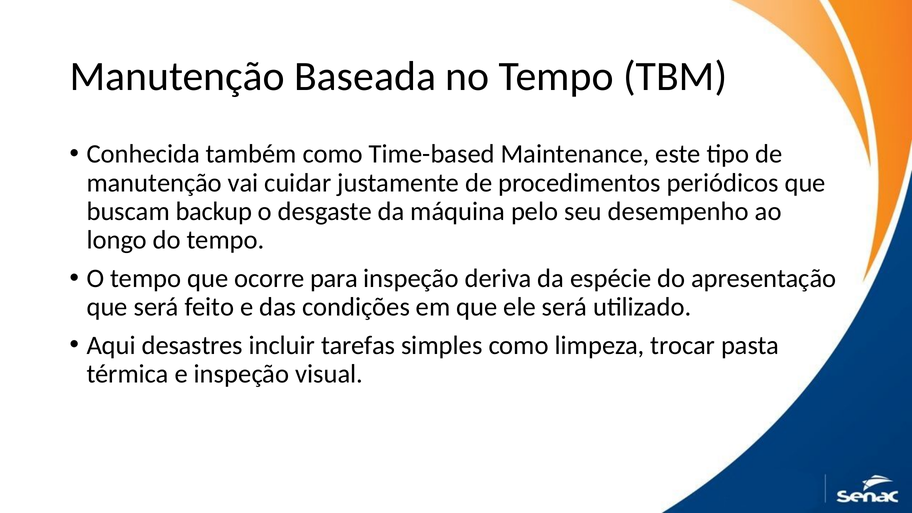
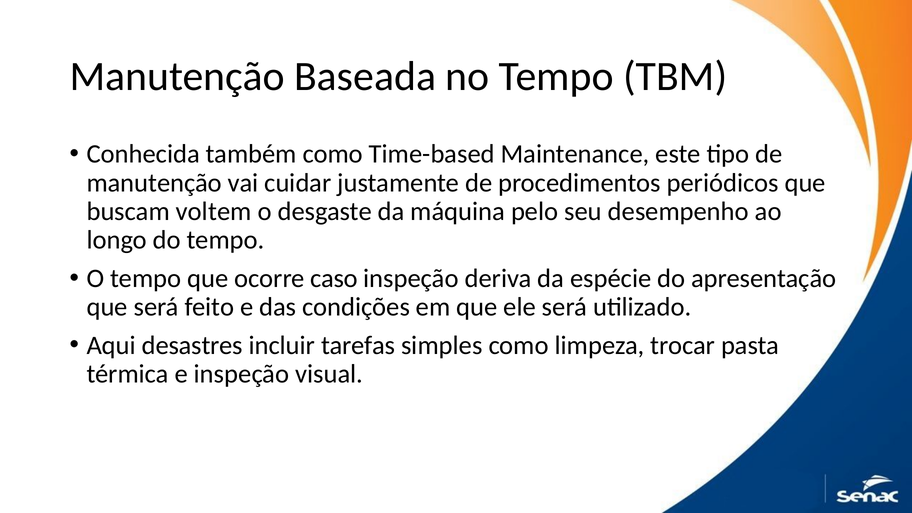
backup: backup -> voltem (214, 211)
para: para -> caso (334, 278)
